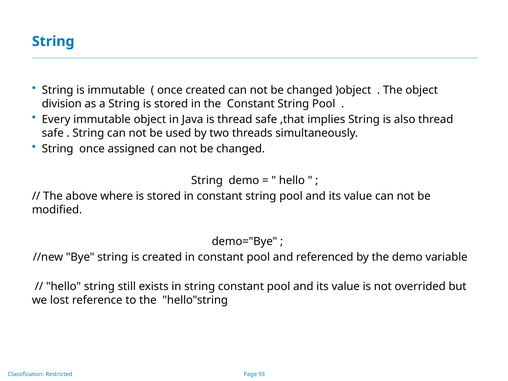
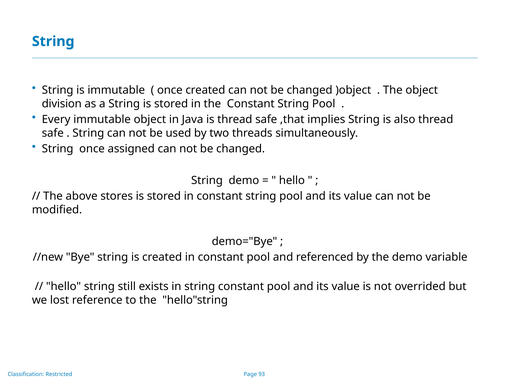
where: where -> stores (117, 196)
